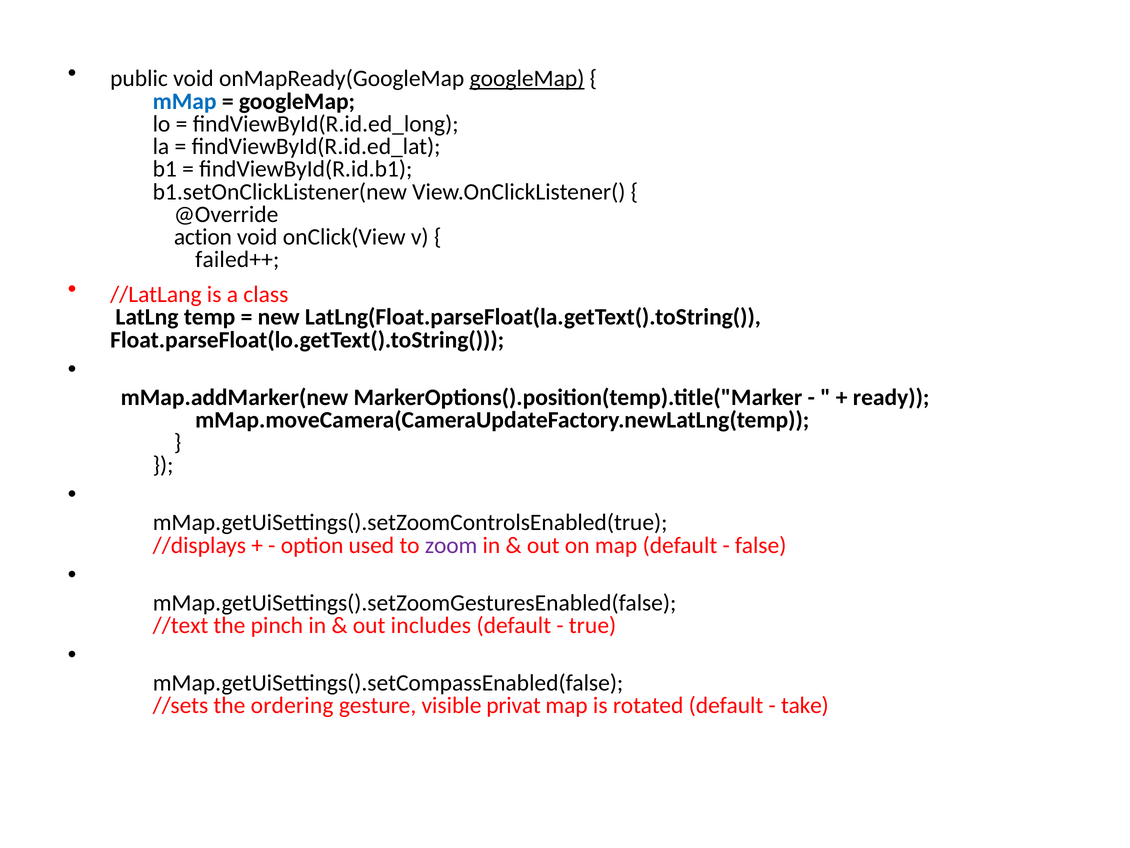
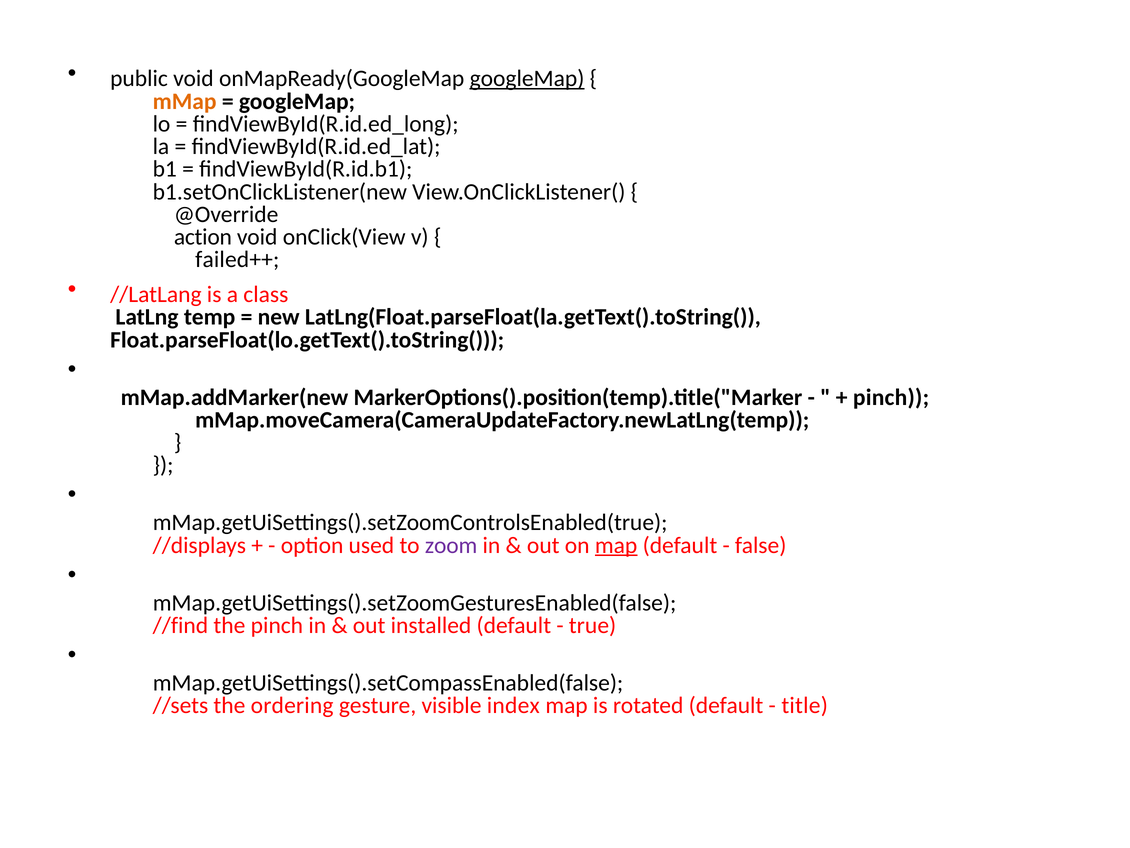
mMap colour: blue -> orange (185, 101)
ready: ready -> pinch (891, 397)
map underline: none -> present (616, 545)
//text: //text -> //find (180, 625)
includes: includes -> installed (431, 625)
privat: privat -> index (513, 705)
take: take -> title (805, 705)
